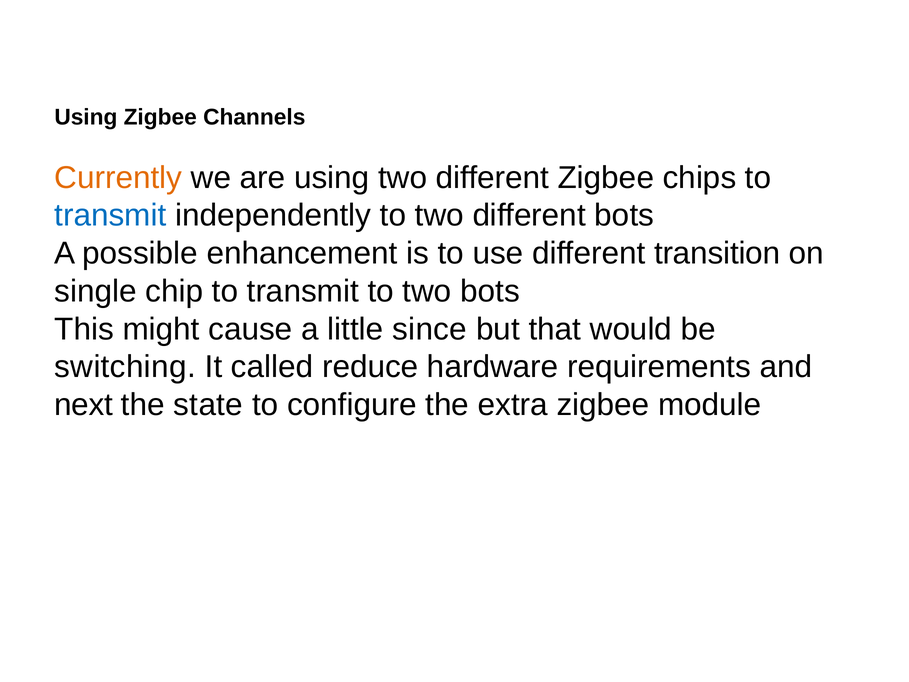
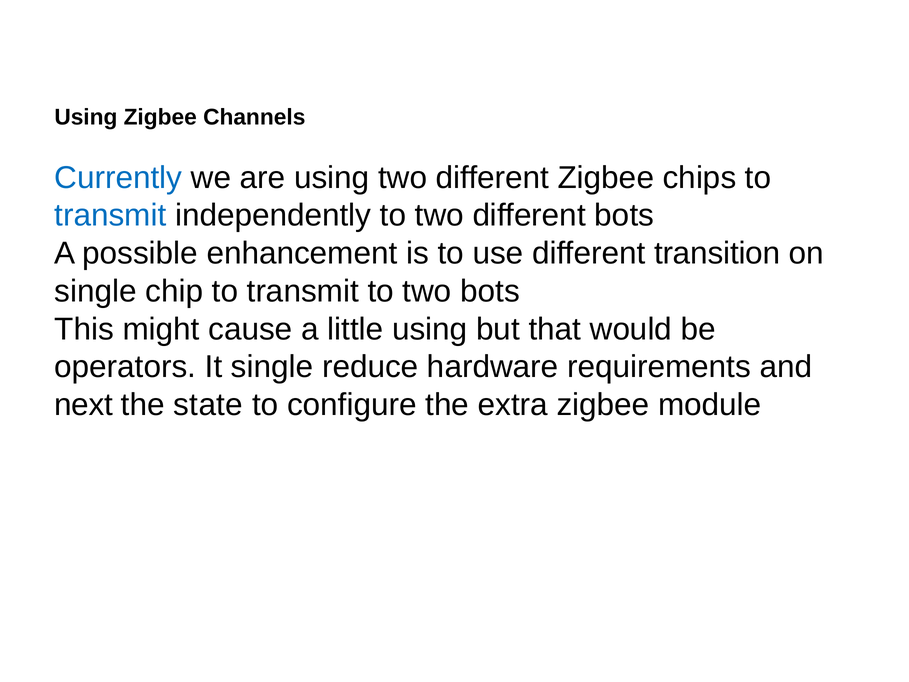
Currently colour: orange -> blue (118, 178)
little since: since -> using (430, 329)
switching: switching -> operators (125, 367)
It called: called -> single (272, 367)
